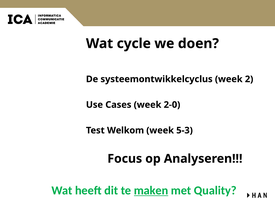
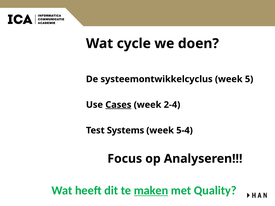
2: 2 -> 5 (249, 79)
Cases underline: none -> present (118, 105)
2-0: 2-0 -> 2-4 (172, 105)
Welkom: Welkom -> Systems (126, 131)
5-3: 5-3 -> 5-4 (185, 131)
